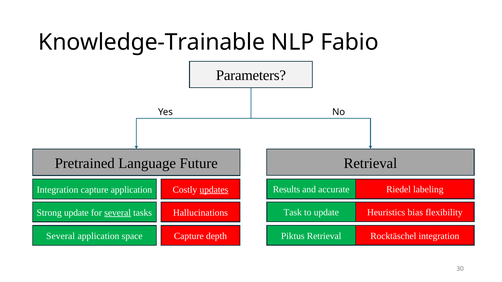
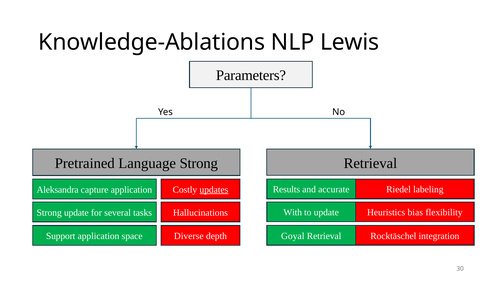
Knowledge-Trainable: Knowledge-Trainable -> Knowledge-Ablations (152, 42)
Fabio: Fabio -> Lewis (350, 42)
Language Future: Future -> Strong (199, 164)
Integration: Integration -> Aleksandra (58, 190)
Task: Task -> With (293, 213)
several underline: present -> none (118, 213)
Piktus: Piktus -> Goyal (293, 236)
Several: Several -> Support (61, 236)
space Capture: Capture -> Diverse (189, 236)
